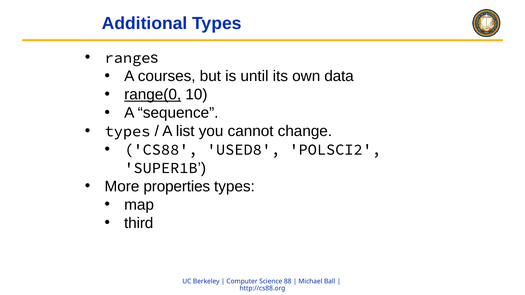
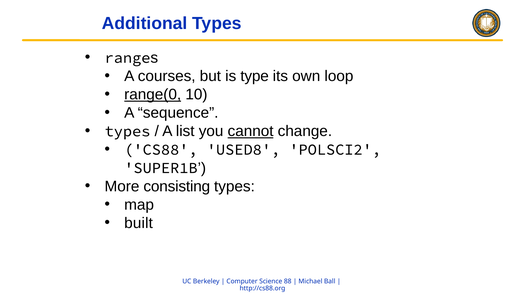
until: until -> type (255, 76)
data: data -> loop (339, 76)
cannot underline: none -> present (251, 131)
properties: properties -> consisting (177, 187)
third: third -> built (139, 223)
